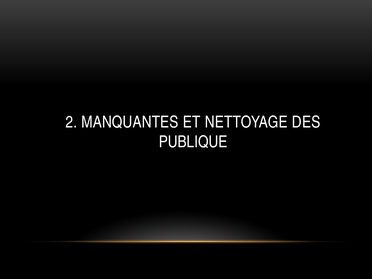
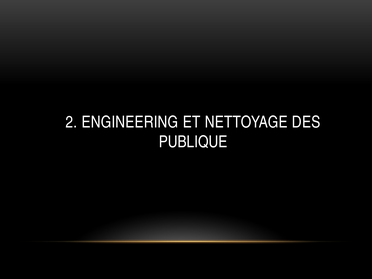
MANQUANTES: MANQUANTES -> ENGINEERING (130, 122)
